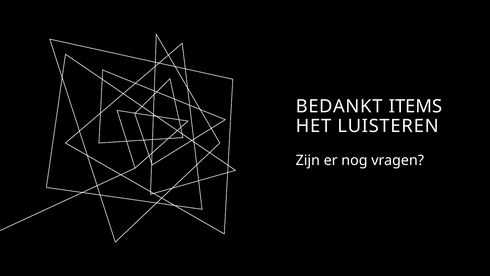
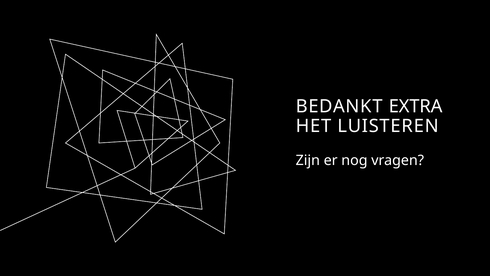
ITEMS: ITEMS -> EXTRA (416, 106)
